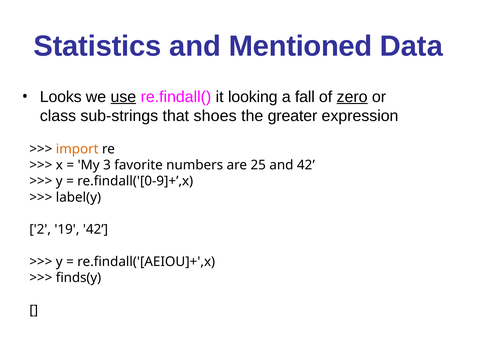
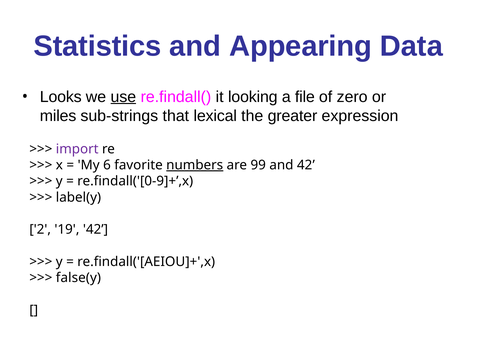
Mentioned: Mentioned -> Appearing (301, 46)
fall: fall -> file (305, 97)
zero underline: present -> none (352, 97)
class: class -> miles (58, 116)
shoes: shoes -> lexical (215, 116)
import colour: orange -> purple (77, 149)
3: 3 -> 6 (107, 165)
numbers underline: none -> present (195, 165)
25: 25 -> 99 (258, 165)
finds(y: finds(y -> false(y (78, 278)
